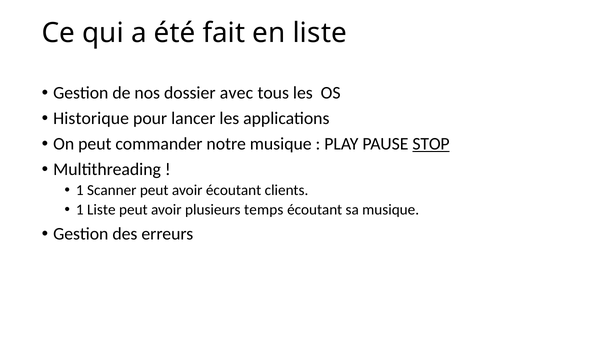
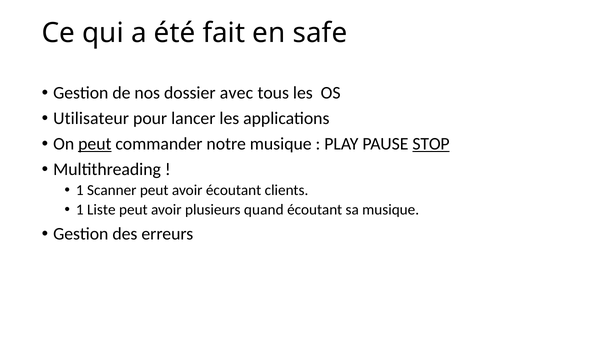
en liste: liste -> safe (320, 33)
Historique: Historique -> Utilisateur (91, 118)
peut underline: none -> present (95, 144)
temps: temps -> quand (264, 210)
